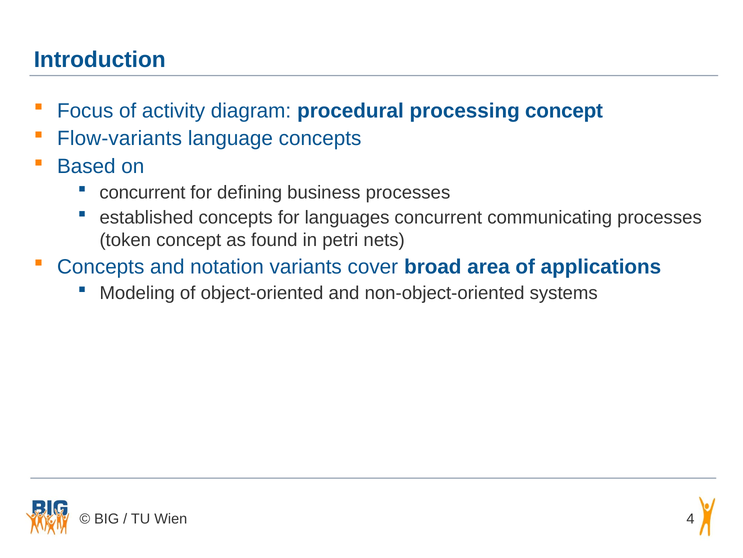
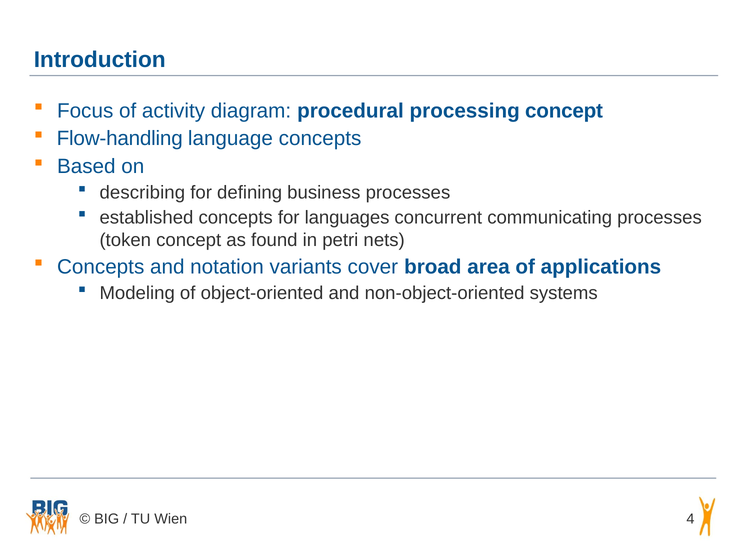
Flow-variants: Flow-variants -> Flow-handling (120, 138)
concurrent: concurrent -> describing (142, 192)
